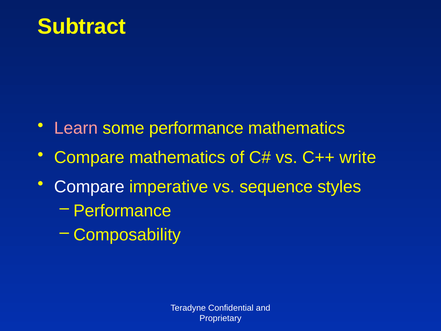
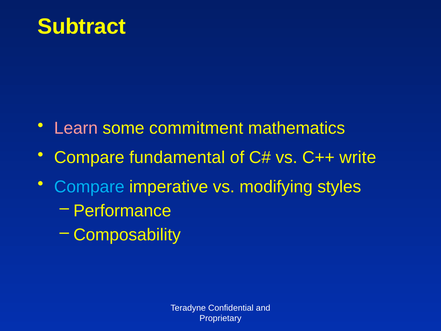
some performance: performance -> commitment (196, 128)
Compare mathematics: mathematics -> fundamental (177, 157)
Compare colour: white -> light blue (89, 187)
sequence: sequence -> modifying (276, 187)
